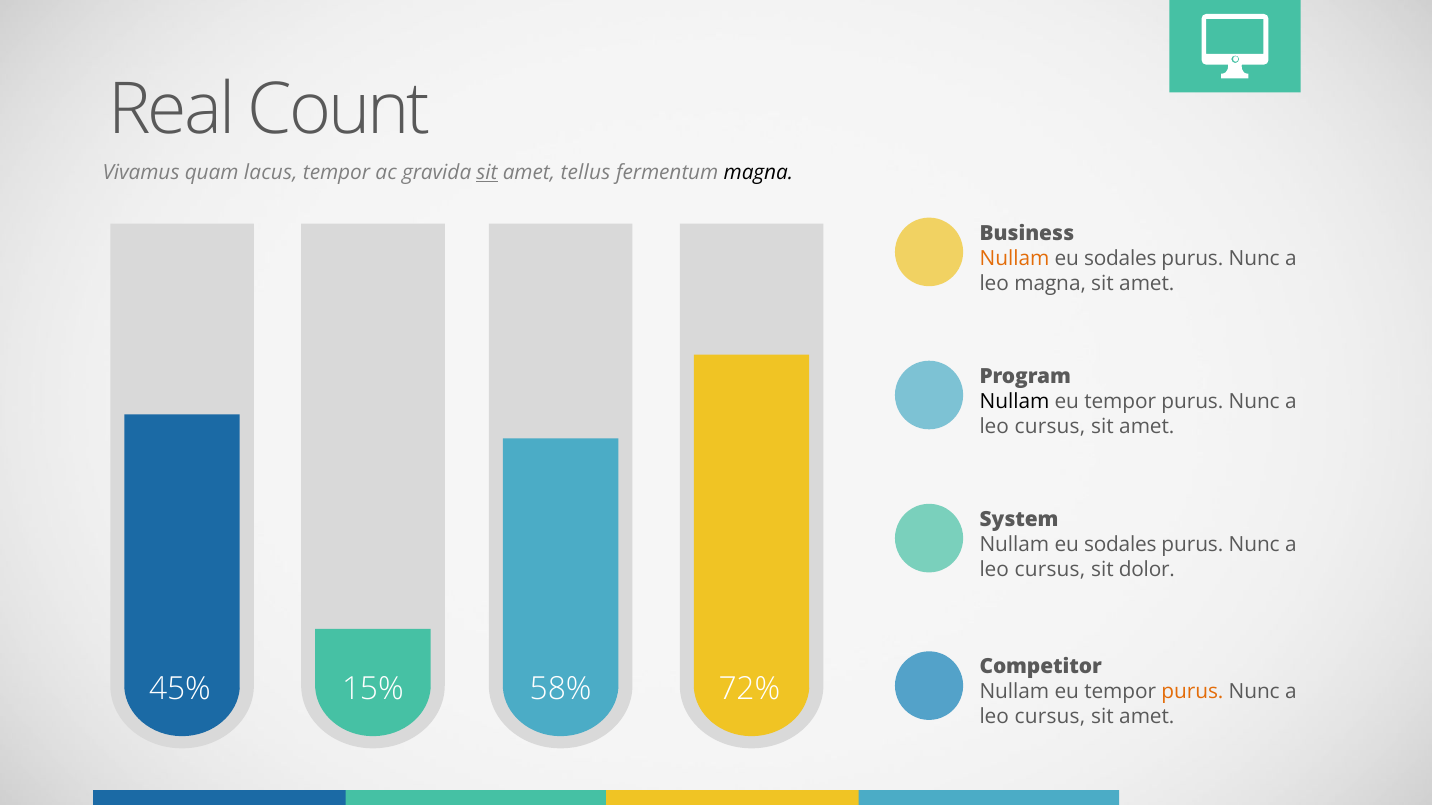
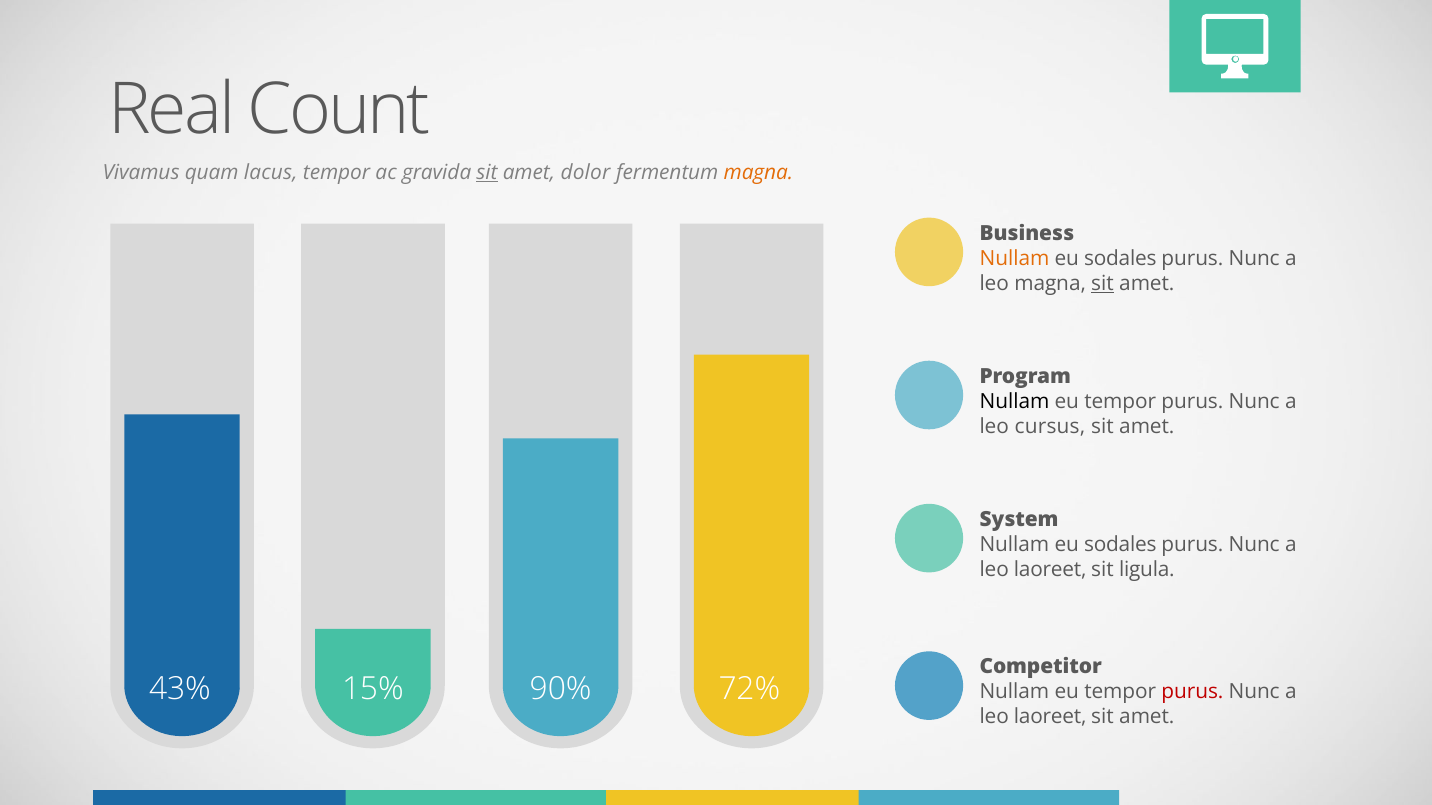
tellus: tellus -> dolor (585, 172)
magna colour: black -> orange (758, 172)
sit underline: none -> present (1103, 283)
cursus: cursus -> laoreet (1050, 570)
dolor: dolor -> ligula (1147, 570)
45%: 45% -> 43% (180, 690)
58%: 58% -> 90% (561, 690)
purus colour: orange -> red (1192, 692)
cursus: cursus -> laoreet (1050, 717)
